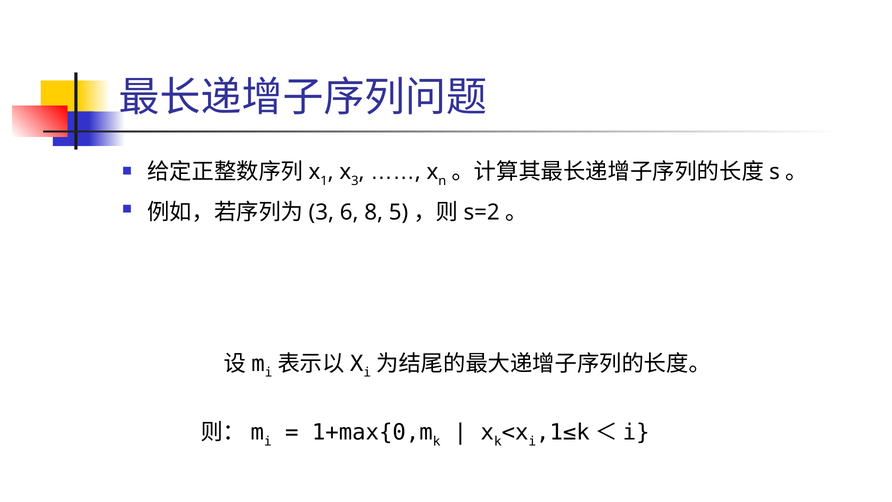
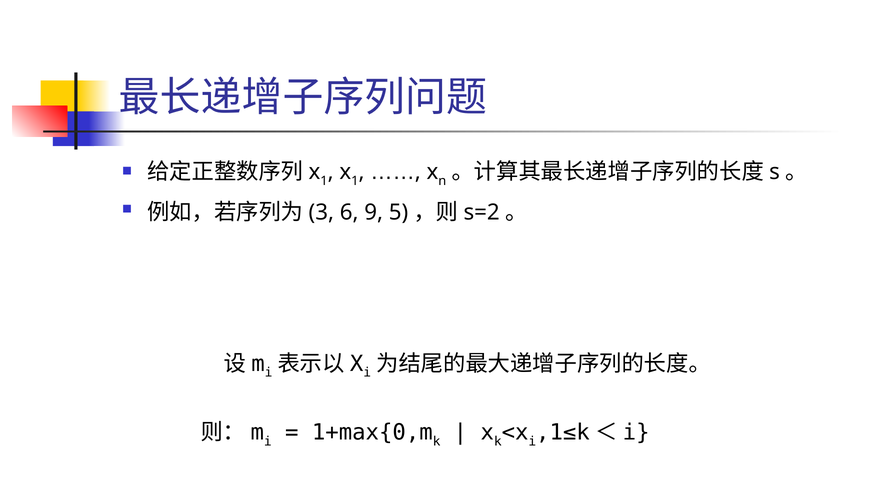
3: 3 -> 1 (355, 181)
8: 8 -> 9 (374, 212)
